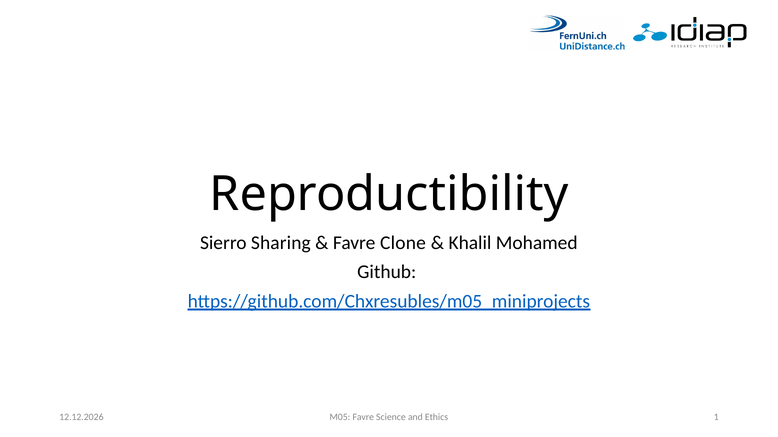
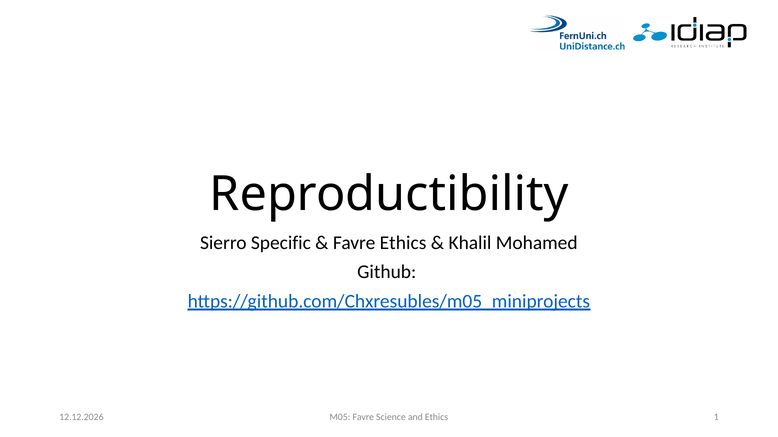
Sharing: Sharing -> Specific (281, 243)
Favre Clone: Clone -> Ethics (403, 243)
